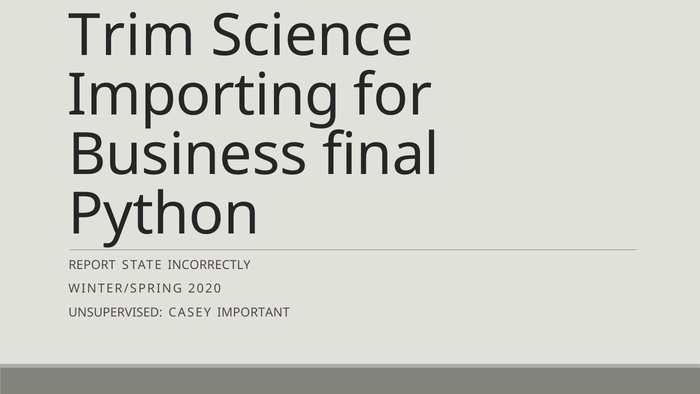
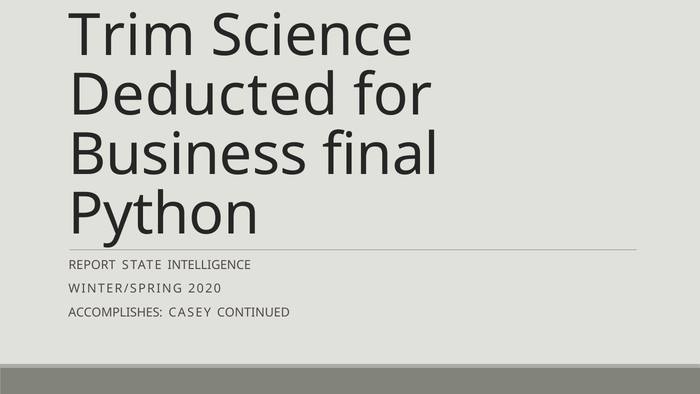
Importing: Importing -> Deducted (203, 96)
INCORRECTLY: INCORRECTLY -> INTELLIGENCE (209, 265)
UNSUPERVISED: UNSUPERVISED -> ACCOMPLISHES (115, 312)
IMPORTANT: IMPORTANT -> CONTINUED (253, 312)
